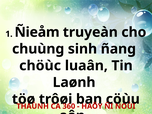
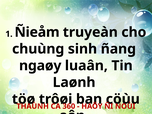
chöùc: chöùc -> ngaøy (40, 66)
